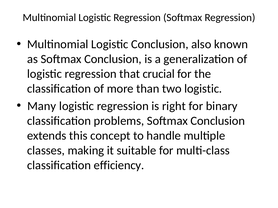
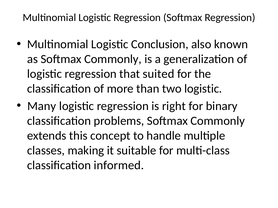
as Softmax Conclusion: Conclusion -> Commonly (113, 59)
crucial: crucial -> suited (159, 74)
problems Softmax Conclusion: Conclusion -> Commonly (218, 121)
efficiency: efficiency -> informed (119, 166)
